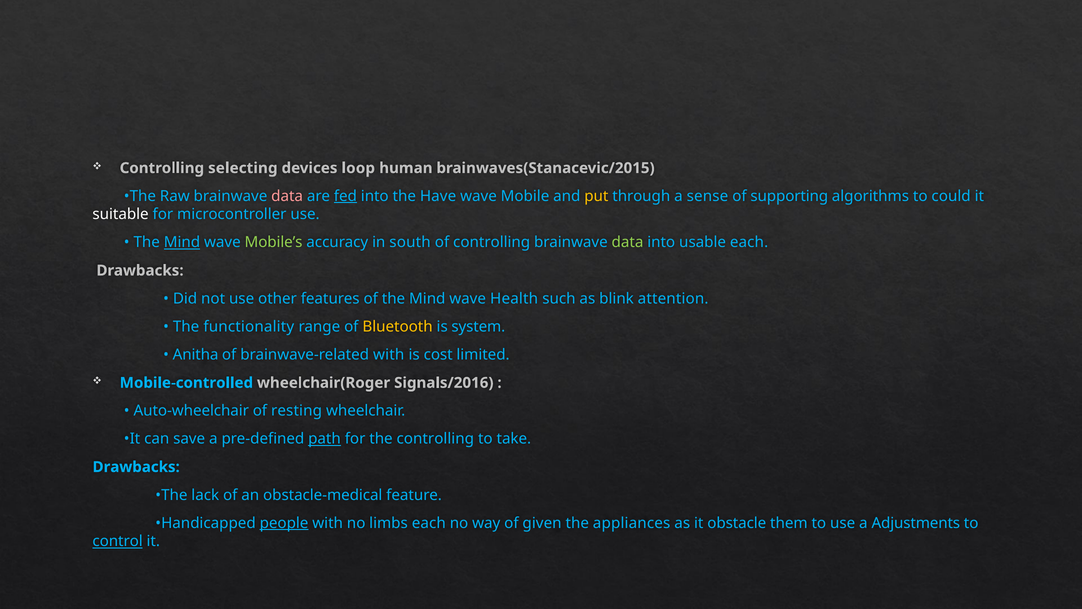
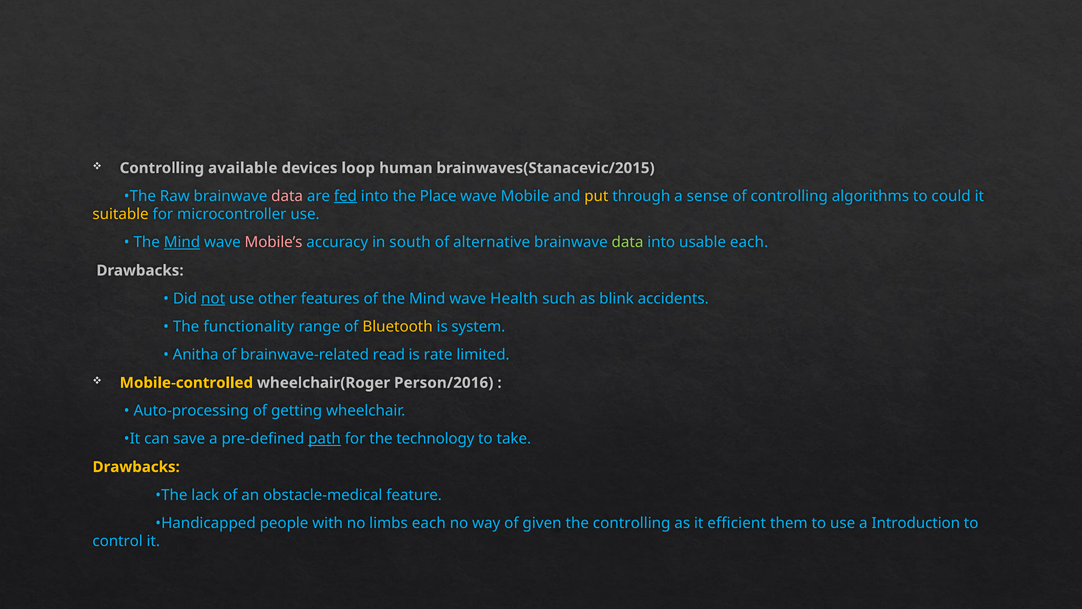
selecting: selecting -> available (243, 168)
Have: Have -> Place (438, 196)
of supporting: supporting -> controlling (789, 196)
suitable colour: white -> yellow (121, 214)
Mobile’s colour: light green -> pink (274, 242)
of controlling: controlling -> alternative (492, 242)
not underline: none -> present (213, 298)
attention: attention -> accidents (673, 298)
brainwave-related with: with -> read (389, 355)
cost: cost -> rate (438, 355)
Mobile-controlled colour: light blue -> yellow (186, 383)
Signals/2016: Signals/2016 -> Person/2016 (444, 383)
Auto-wheelchair: Auto-wheelchair -> Auto-processing (191, 411)
resting: resting -> getting (297, 411)
the controlling: controlling -> technology (435, 439)
Drawbacks colour: light blue -> yellow (136, 467)
people underline: present -> none (284, 523)
the appliances: appliances -> controlling (632, 523)
obstacle: obstacle -> efficient (737, 523)
Adjustments: Adjustments -> Introduction (916, 523)
control underline: present -> none (118, 541)
